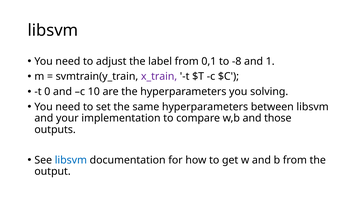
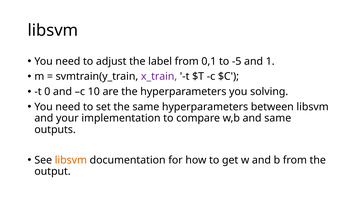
-8: -8 -> -5 (237, 61)
and those: those -> same (278, 118)
libsvm colour: blue -> orange (71, 160)
